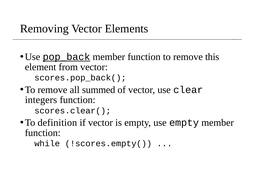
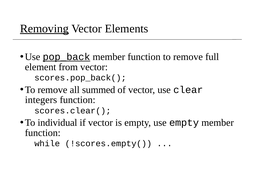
Removing underline: none -> present (44, 29)
this: this -> full (212, 57)
definition: definition -> individual (57, 123)
